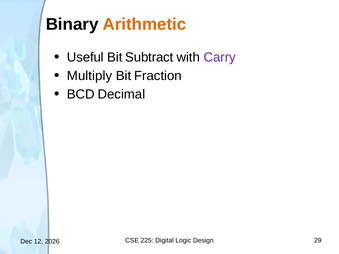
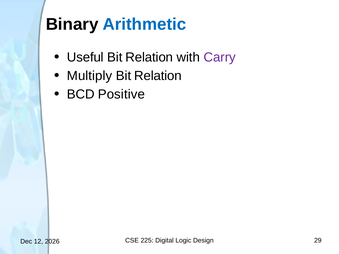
Arithmetic colour: orange -> blue (144, 24)
Subtract: Subtract -> Relation (149, 57)
Fraction: Fraction -> Relation (158, 76)
Decimal: Decimal -> Positive (121, 94)
